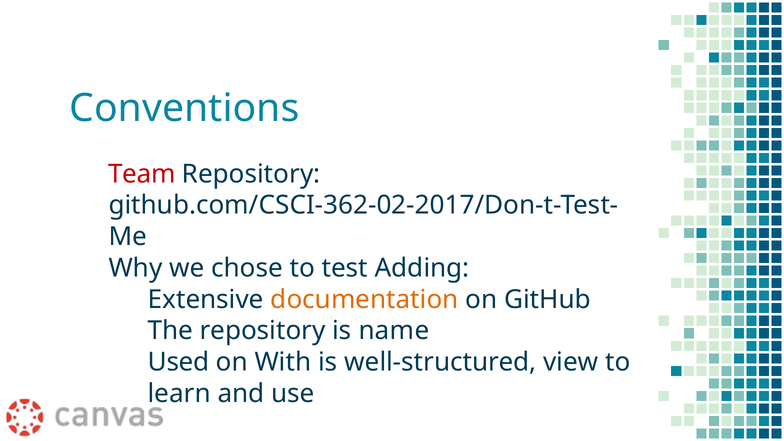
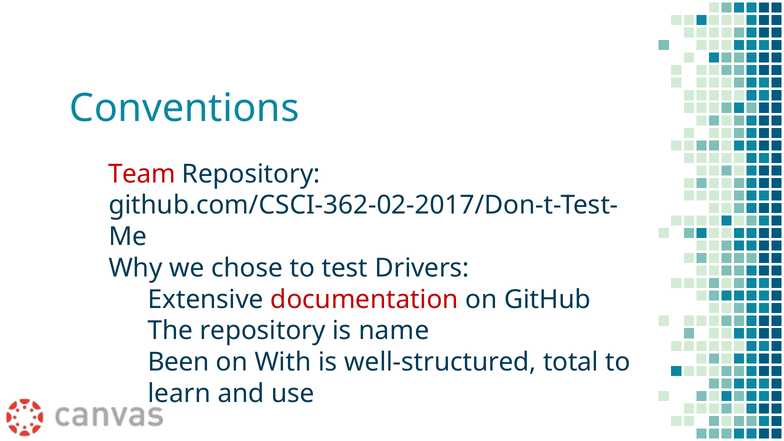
Adding: Adding -> Drivers (422, 268)
documentation colour: orange -> red (365, 299)
Used: Used -> Been (179, 362)
view: view -> total (571, 362)
